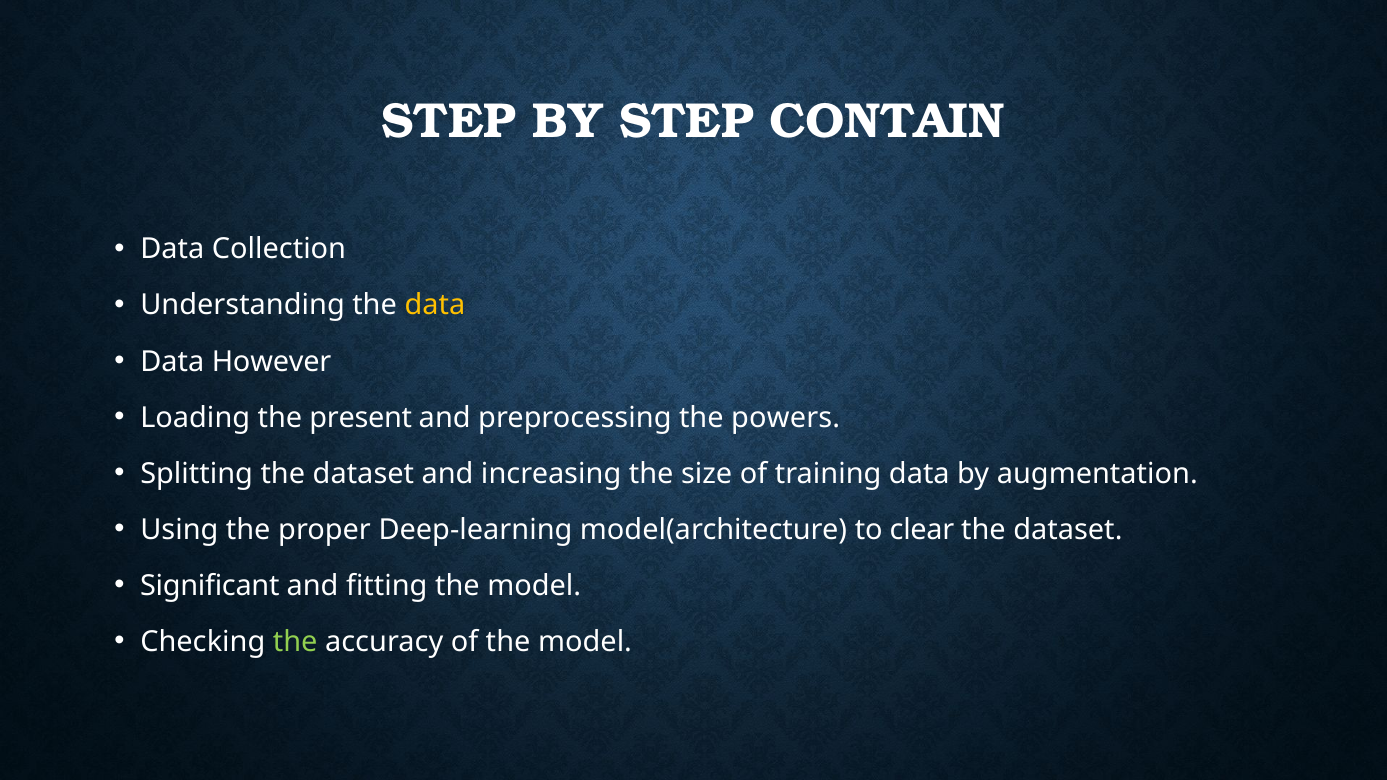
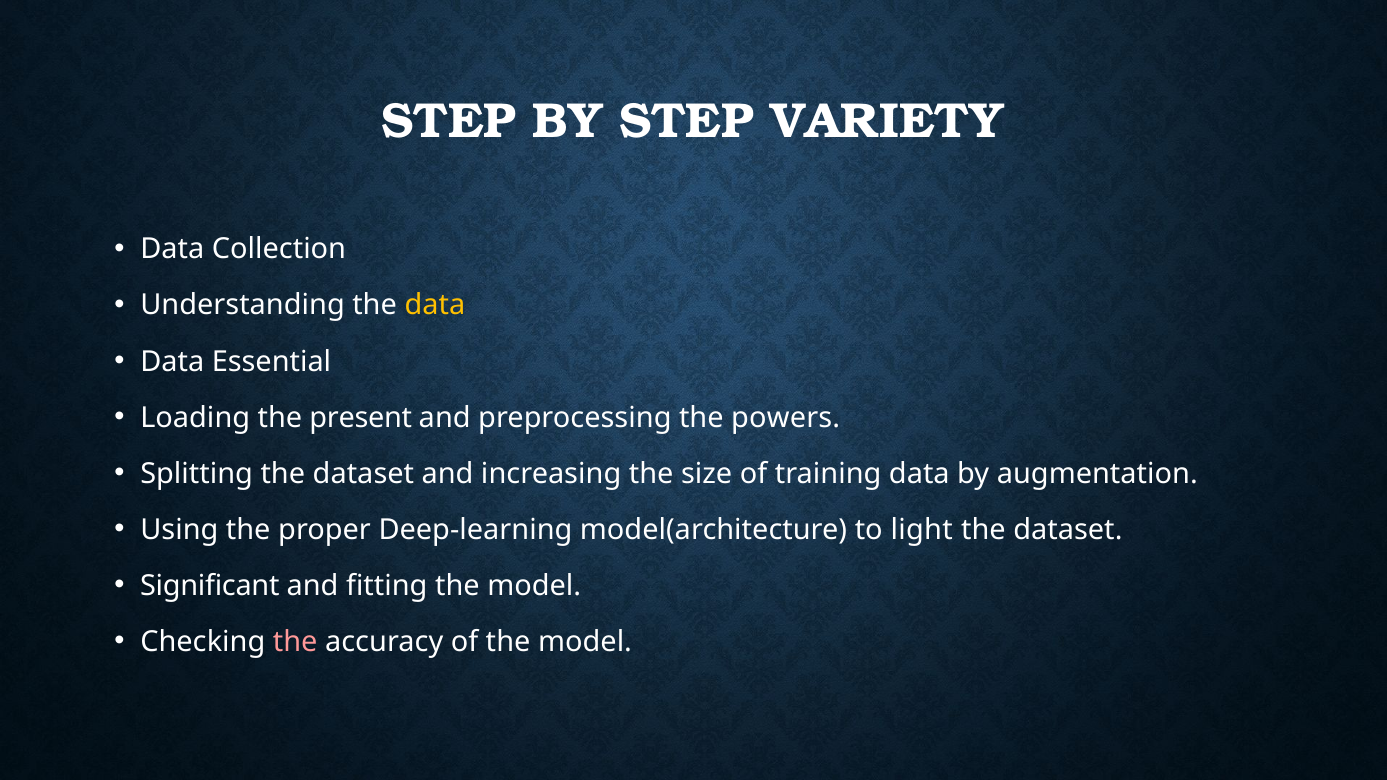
CONTAIN: CONTAIN -> VARIETY (887, 121)
However: However -> Essential (271, 362)
clear: clear -> light (922, 530)
the colour: light green -> pink (295, 642)
